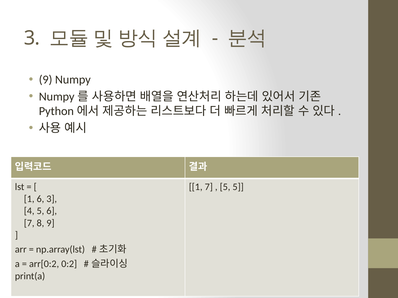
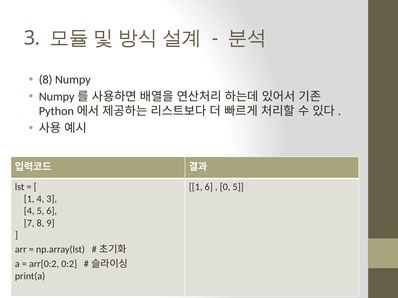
9: 9 -> 8 (46, 80)
1 7: 7 -> 6 (209, 187)
5: 5 -> 0 (225, 187)
1 6: 6 -> 4 (40, 199)
